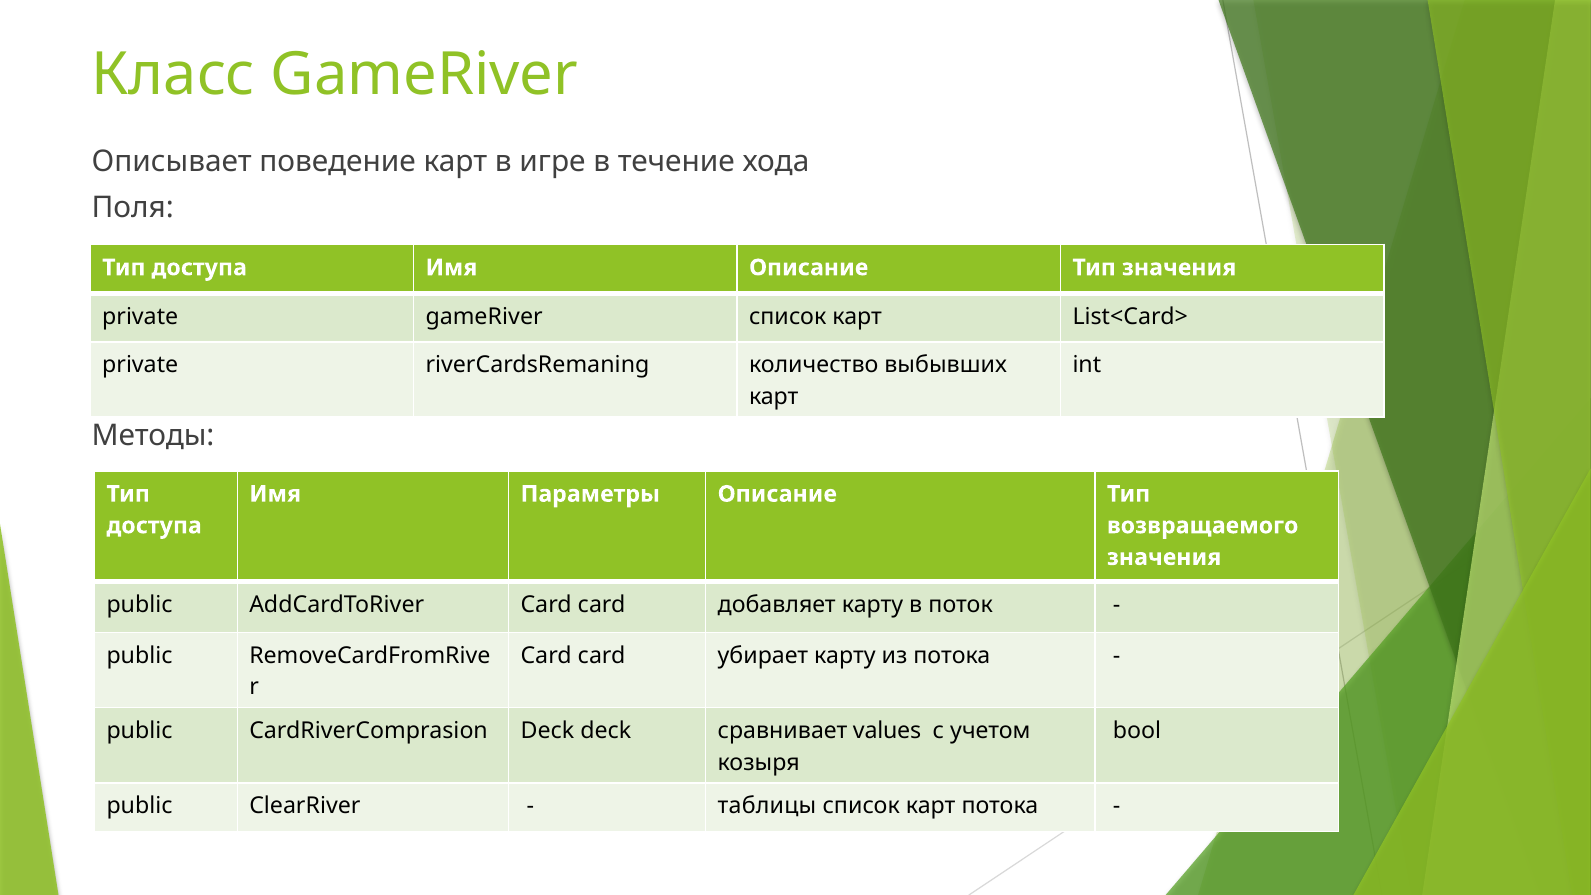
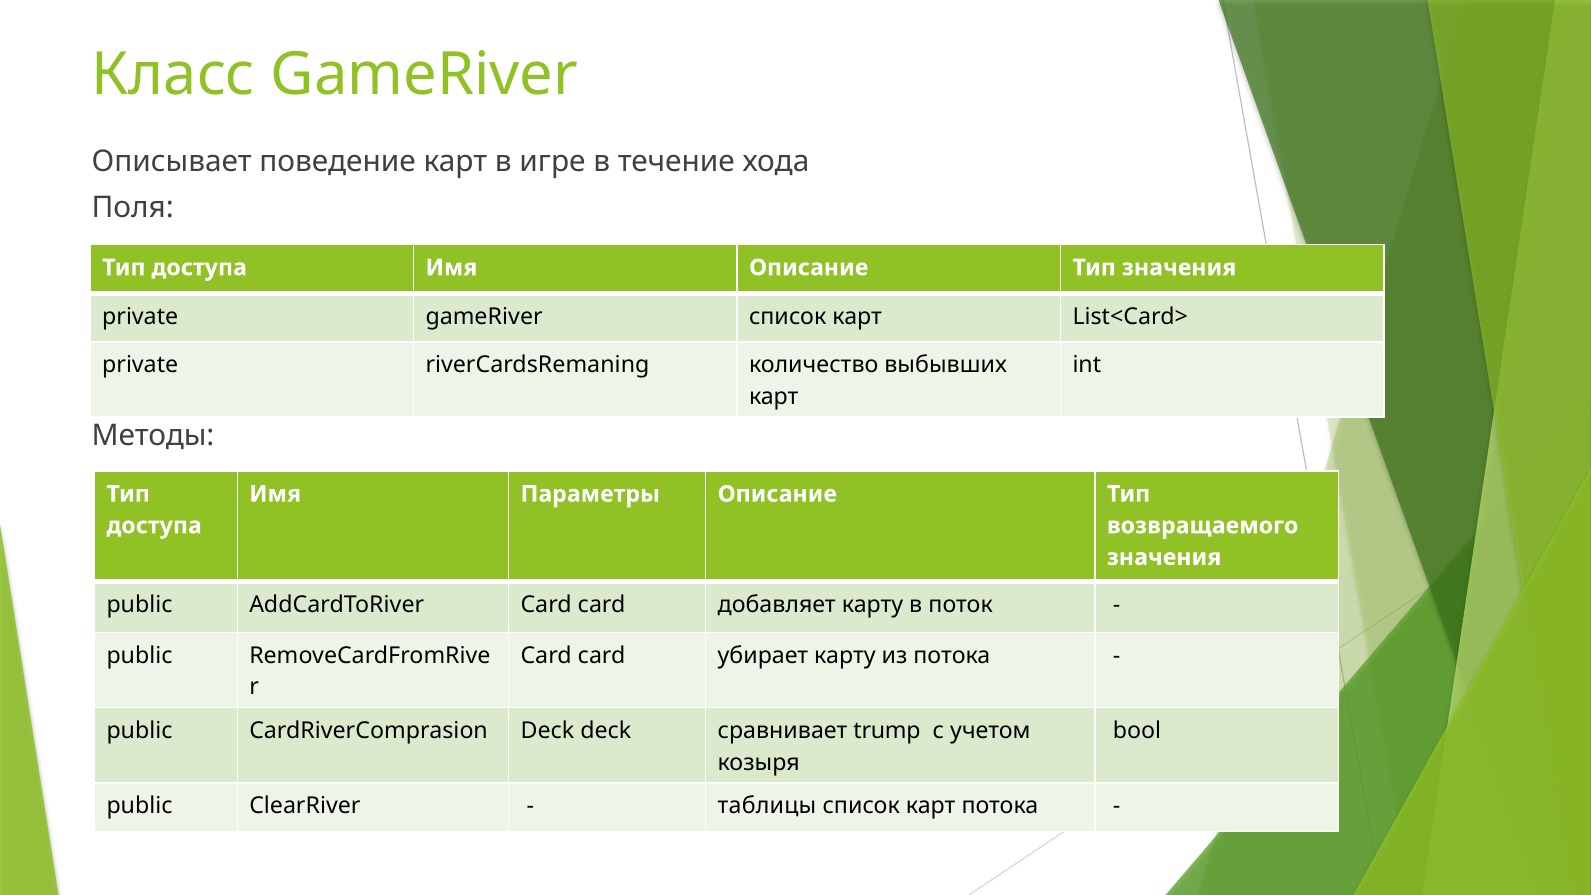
values: values -> trump (887, 731)
